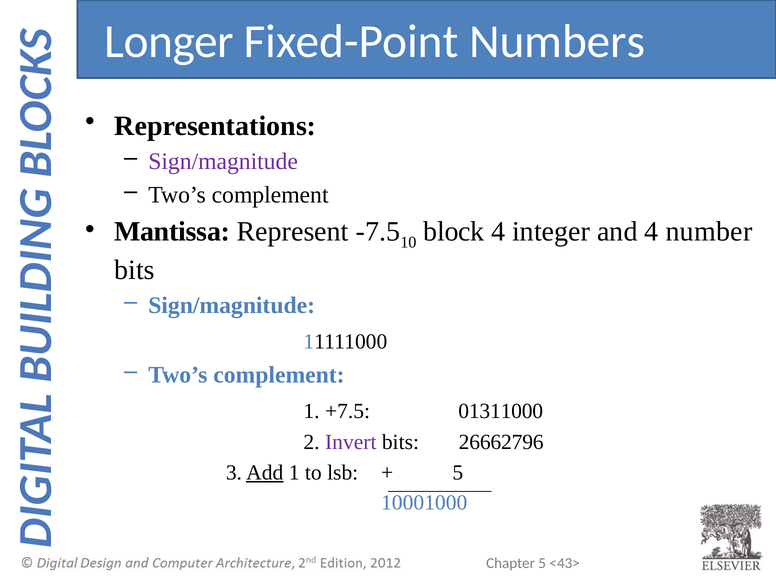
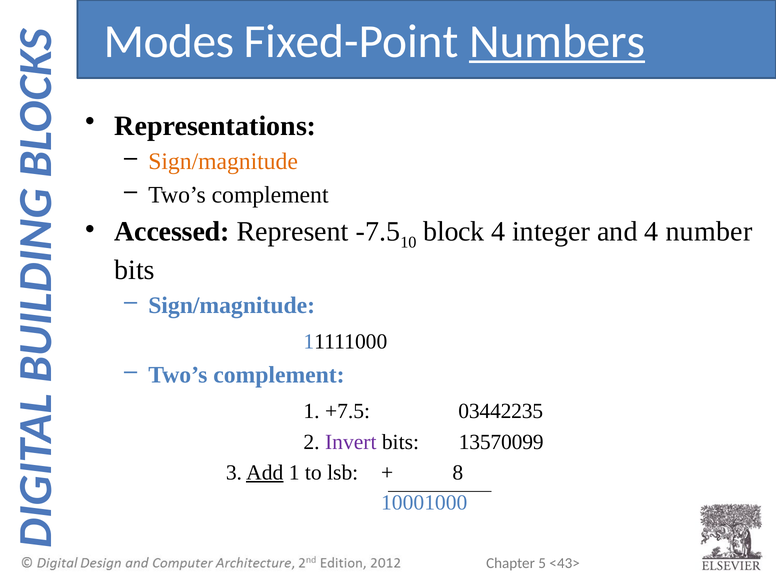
Longer: Longer -> Modes (169, 41)
Numbers underline: none -> present (557, 41)
Sign/magnitude colour: purple -> orange (223, 162)
Mantissa: Mantissa -> Accessed (172, 232)
01311000: 01311000 -> 03442235 (501, 411)
26662796: 26662796 -> 13570099 (501, 442)
5: 5 -> 8 (458, 472)
